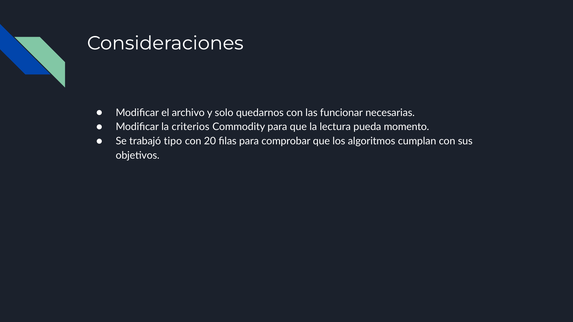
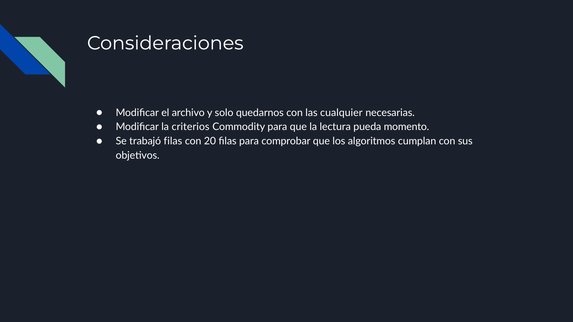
funcionar: funcionar -> cualquier (341, 113)
trabajó tipo: tipo -> filas (173, 141)
